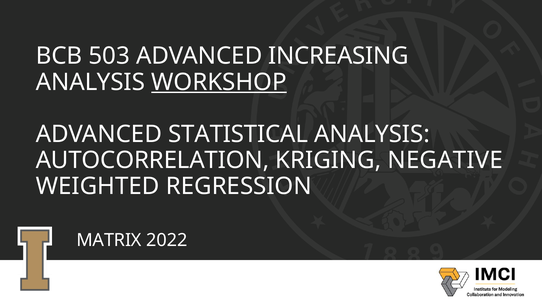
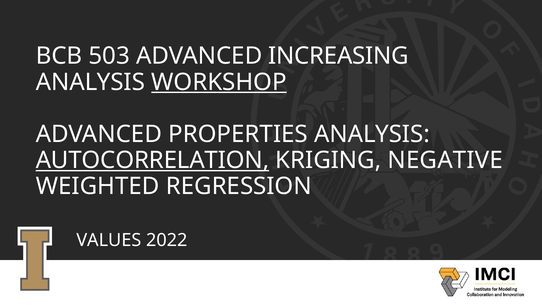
STATISTICAL: STATISTICAL -> PROPERTIES (238, 134)
AUTOCORRELATION underline: none -> present (152, 160)
MATRIX: MATRIX -> VALUES (109, 240)
